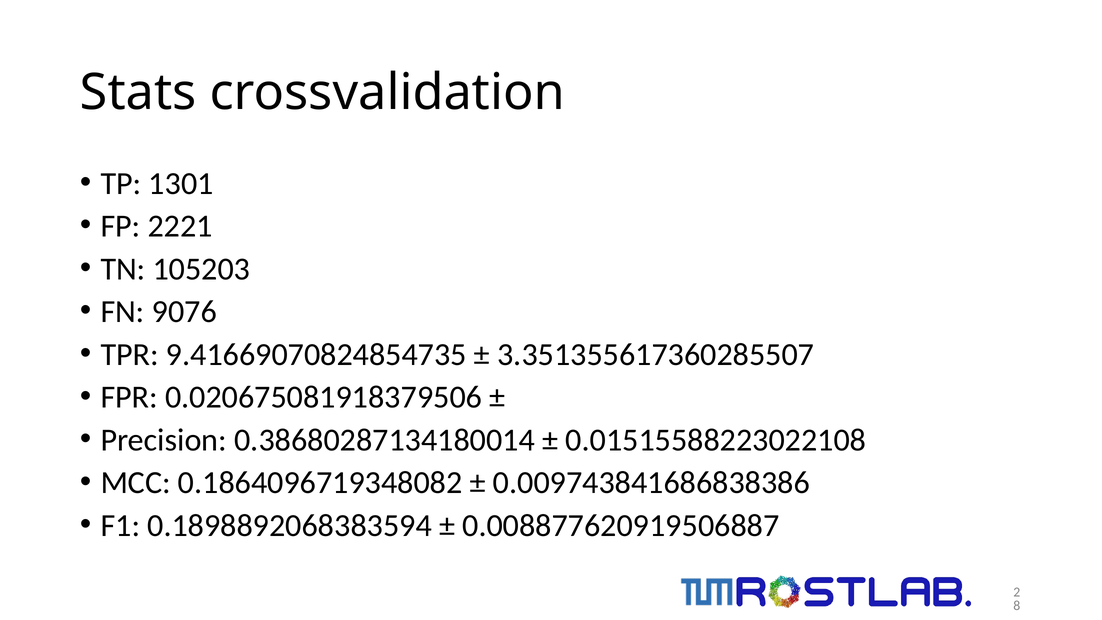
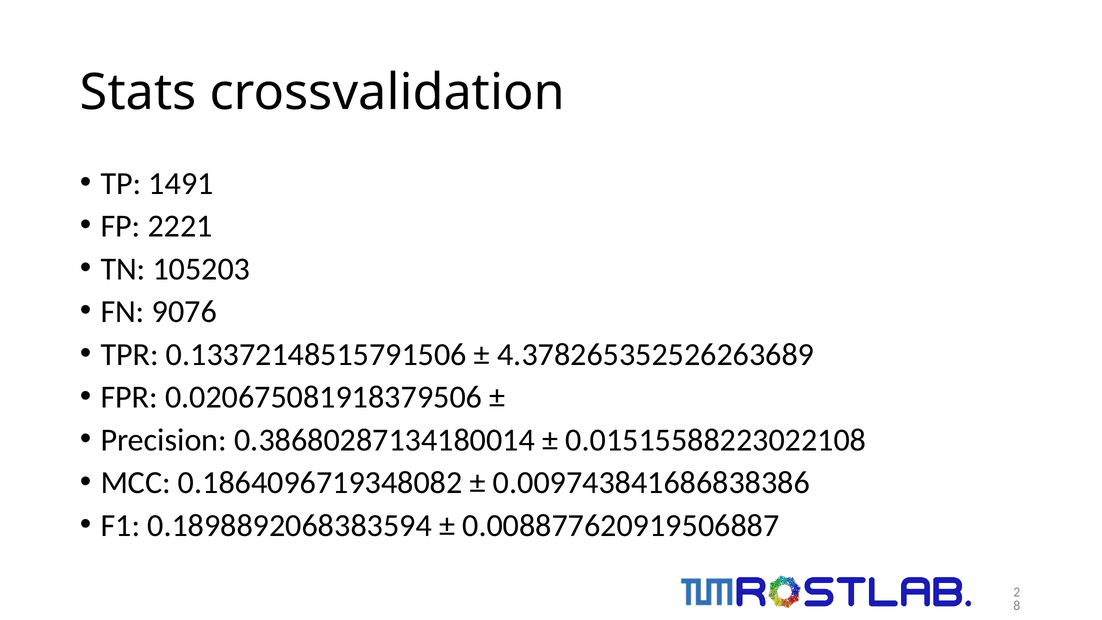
1301: 1301 -> 1491 (181, 183)
9.41669070824854735: 9.41669070824854735 -> 0.13372148515791506 (316, 355)
3.351355617360285507: 3.351355617360285507 -> 4.378265352526263689 (656, 355)
